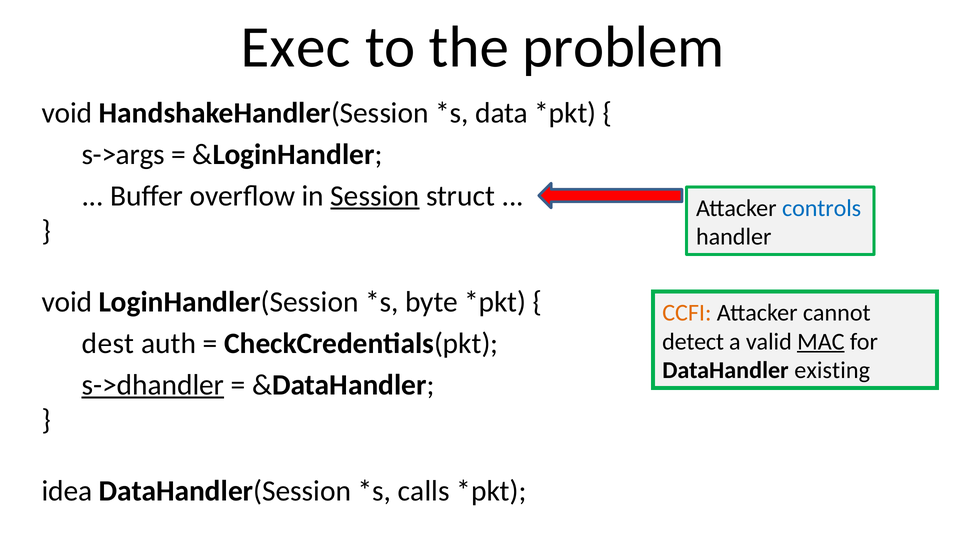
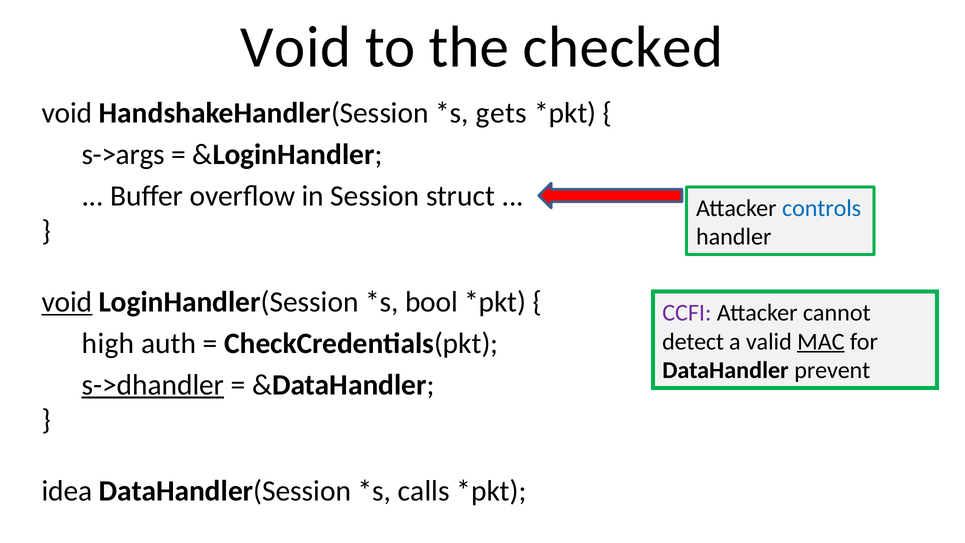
Exec: Exec -> Void (296, 47)
problem: problem -> checked (623, 47)
data: data -> gets (501, 113)
Session underline: present -> none (375, 196)
void underline: none -> present (67, 302)
byte: byte -> bool (432, 302)
CCFI colour: orange -> purple (687, 313)
dest: dest -> high (108, 343)
existing: existing -> prevent (832, 370)
